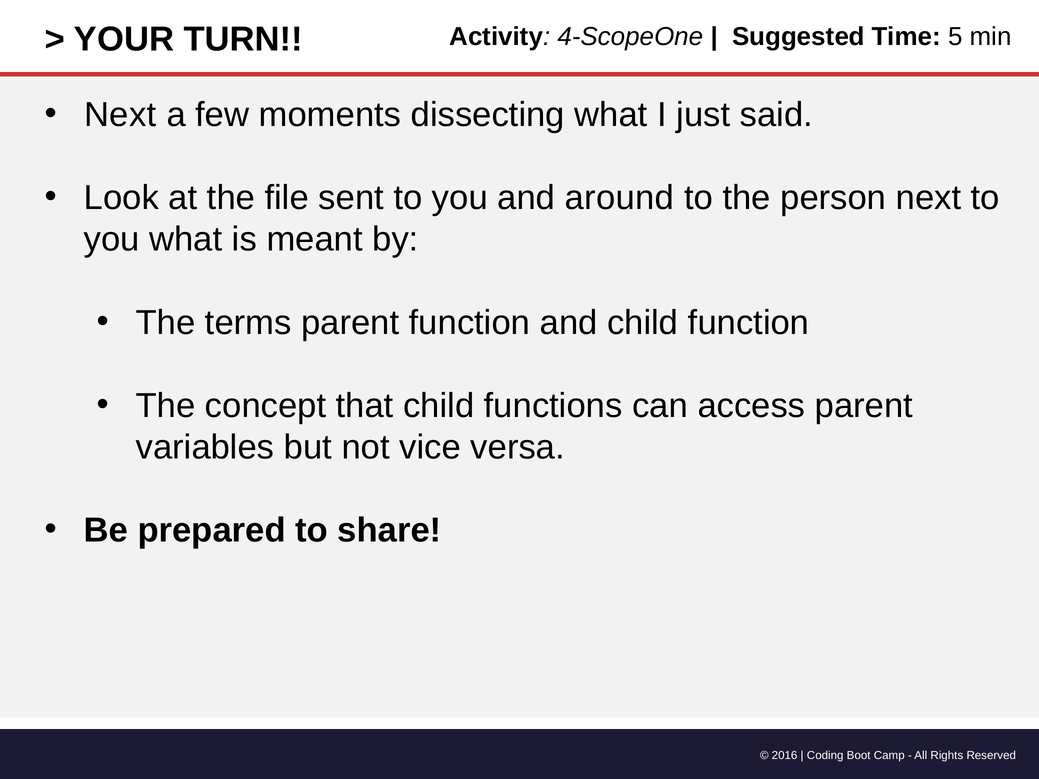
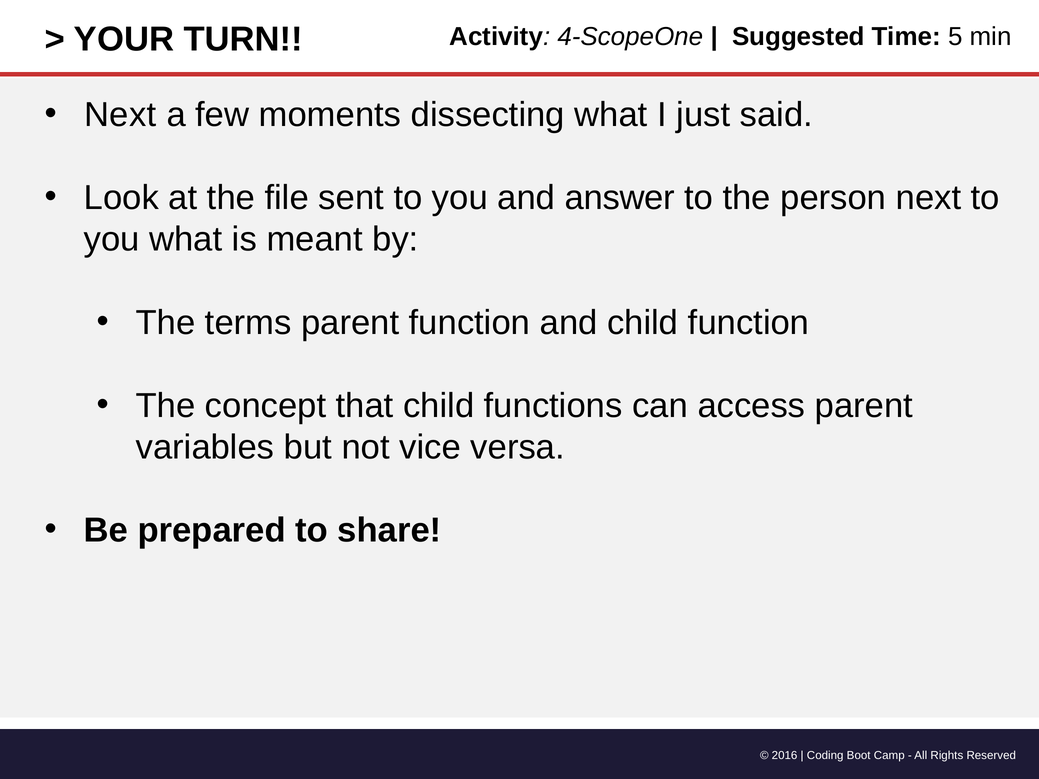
around: around -> answer (620, 198)
